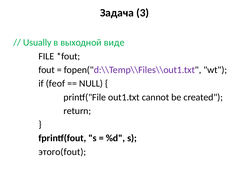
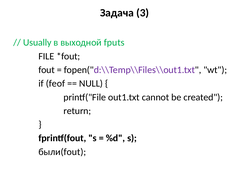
виде: виде -> fputs (114, 43)
этого(fout: этого(fout -> были(fout (62, 152)
